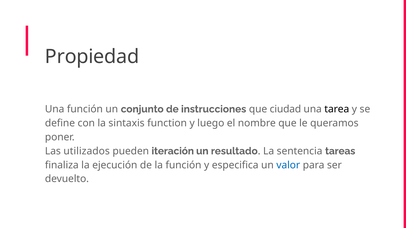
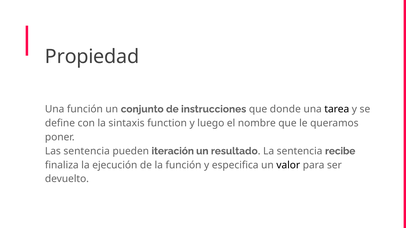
ciudad: ciudad -> donde (285, 109)
Las utilizados: utilizados -> sentencia (87, 151)
tareas: tareas -> recibe (340, 151)
valor colour: blue -> black (288, 165)
